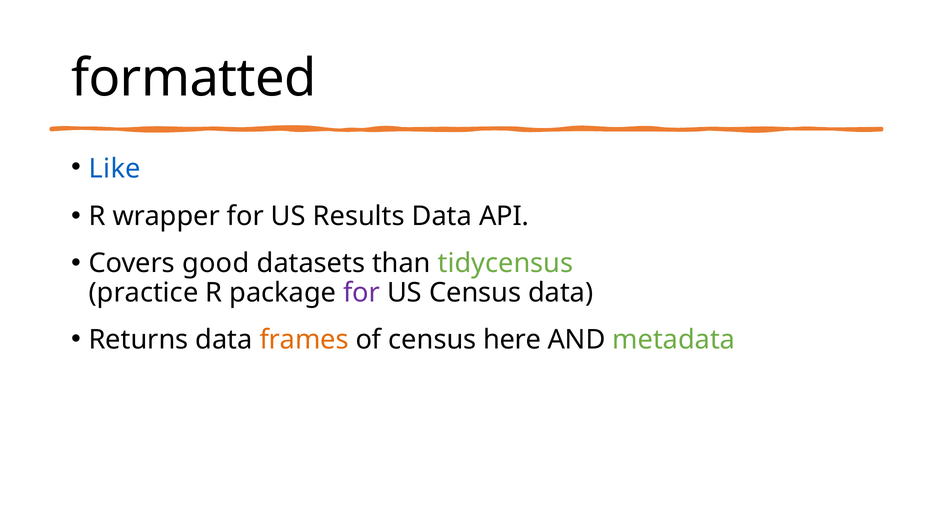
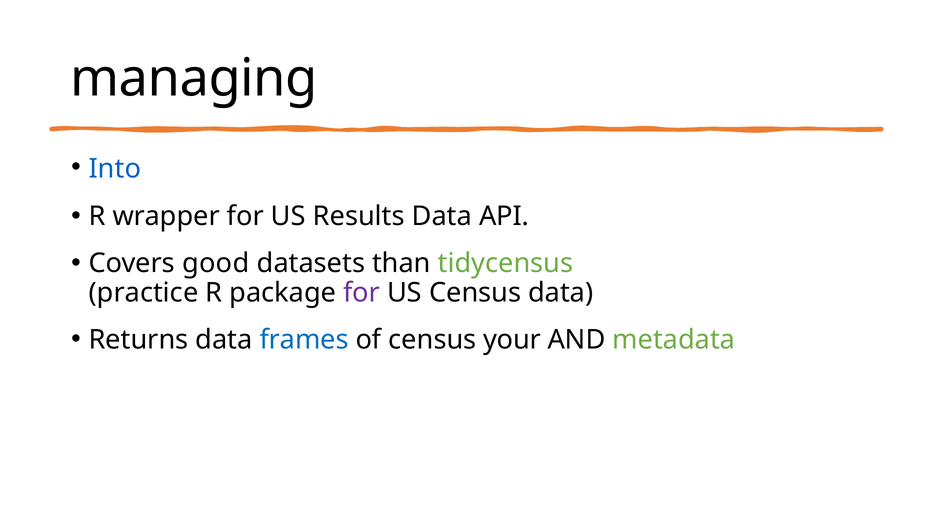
formatted: formatted -> managing (194, 78)
Like: Like -> Into (115, 169)
frames colour: orange -> blue (304, 339)
here: here -> your (512, 339)
